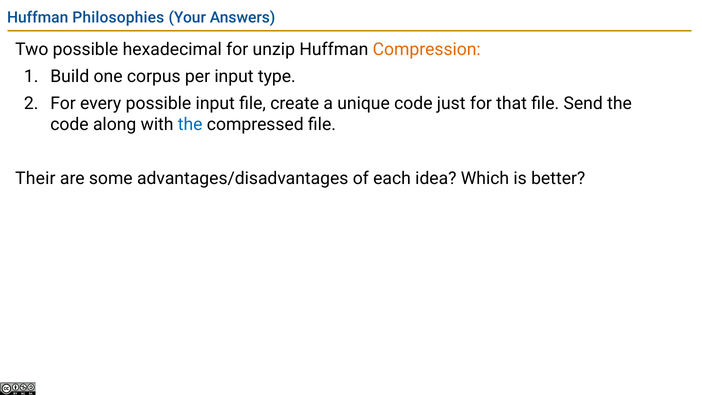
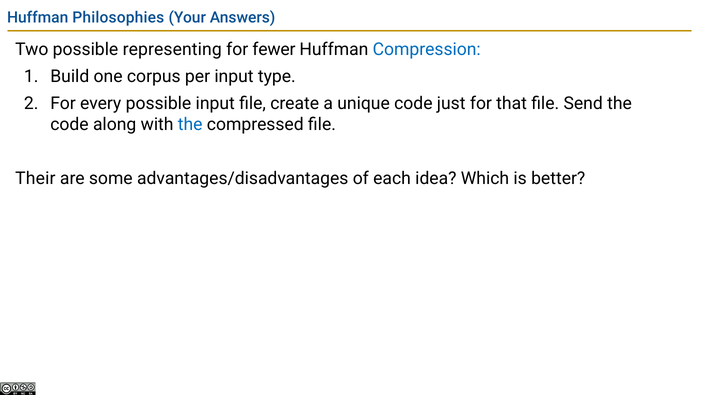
hexadecimal: hexadecimal -> representing (172, 50)
unzip: unzip -> fewer (274, 50)
Compression colour: orange -> blue (427, 50)
